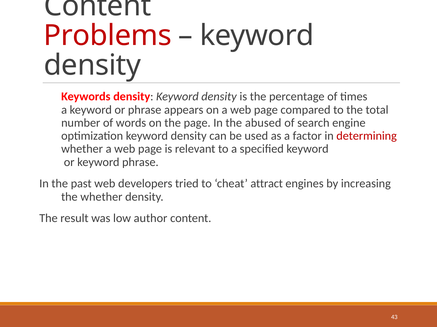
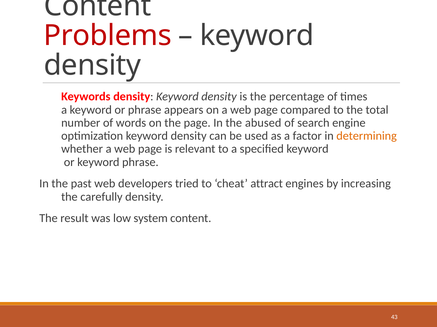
determining colour: red -> orange (367, 136)
the whether: whether -> carefully (101, 197)
author: author -> system (151, 219)
